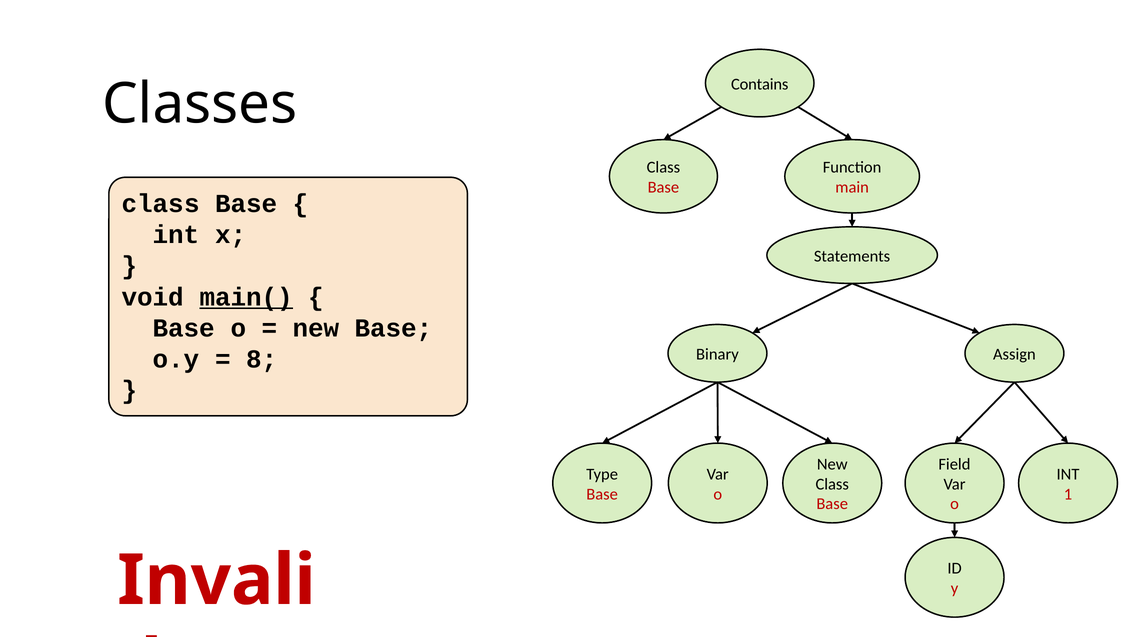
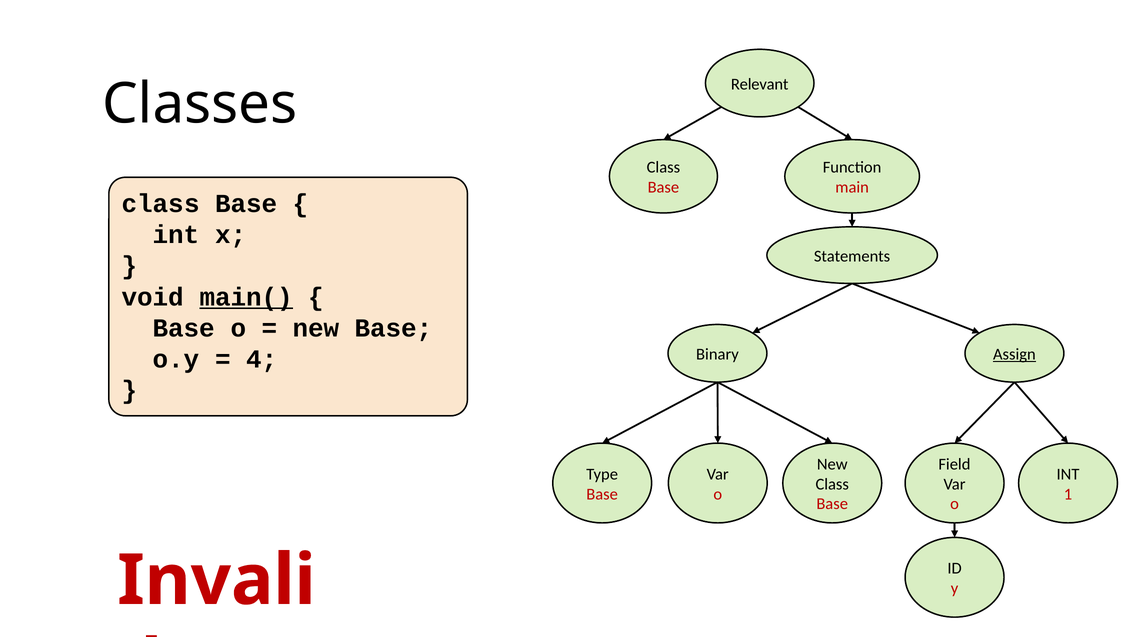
Contains: Contains -> Relevant (760, 84)
Assign underline: none -> present (1014, 354)
8: 8 -> 4 (262, 359)
